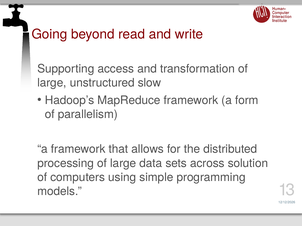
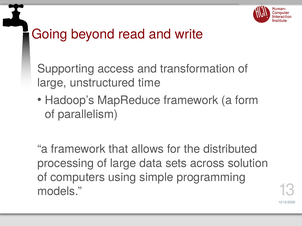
slow: slow -> time (149, 83)
